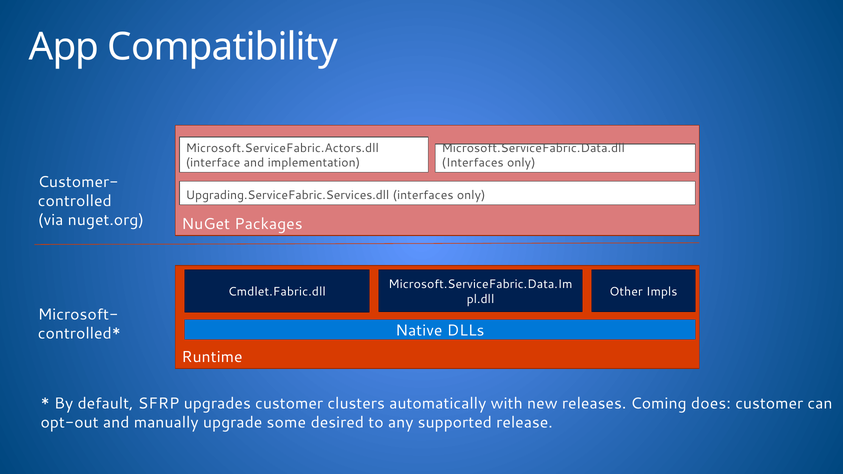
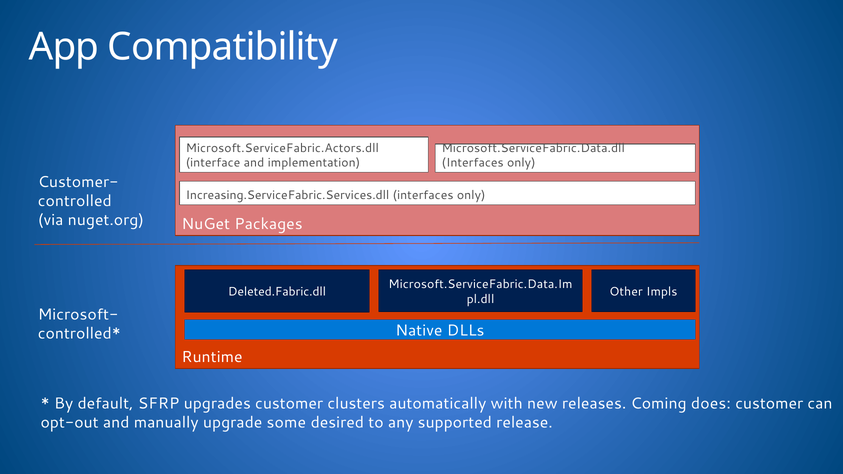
Upgrading.ServiceFabric.Services.dll: Upgrading.ServiceFabric.Services.dll -> Increasing.ServiceFabric.Services.dll (287, 195)
Cmdlet.Fabric.dll: Cmdlet.Fabric.dll -> Deleted.Fabric.dll (277, 292)
